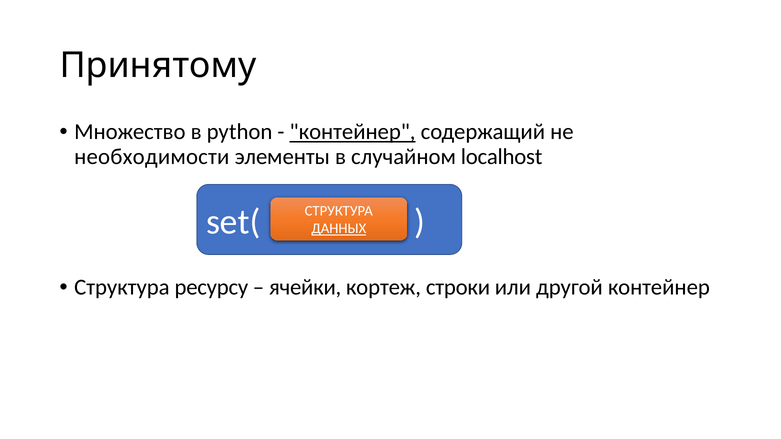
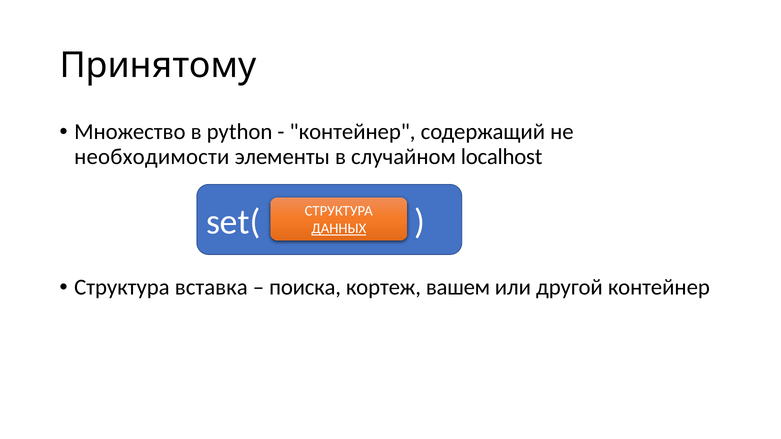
контейнер underline: present -> none (353, 132)
ресурсу: ресурсу -> вставка (211, 288)
ячейки: ячейки -> поиска (305, 288)
строки: строки -> вашем (458, 288)
